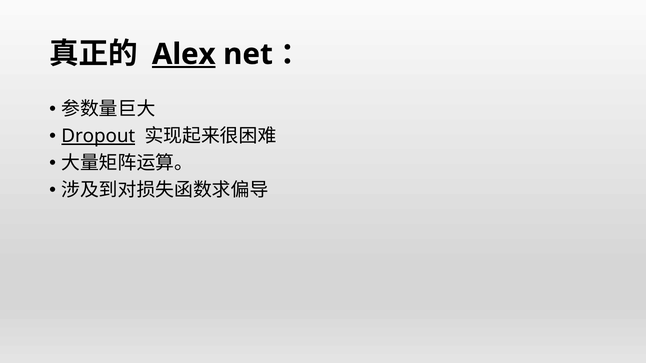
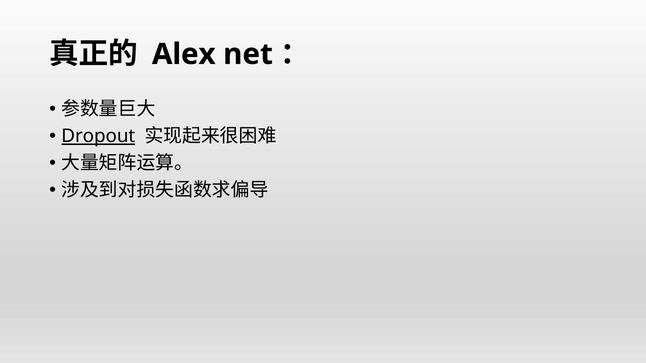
Alex underline: present -> none (184, 54)
